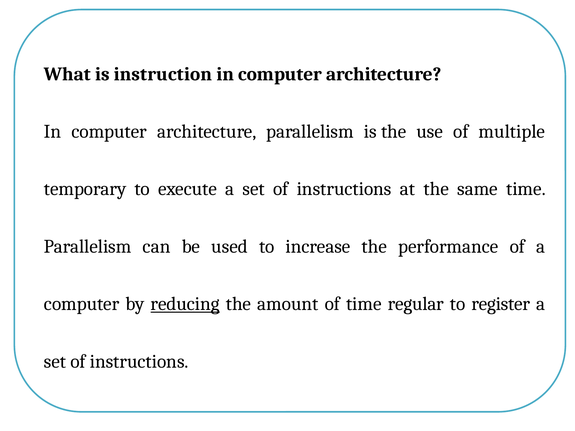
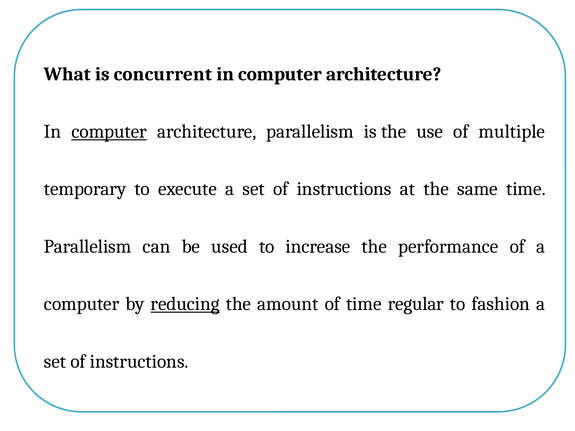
instruction: instruction -> concurrent (163, 74)
computer underline: none -> present (109, 132)
register: register -> fashion (501, 304)
